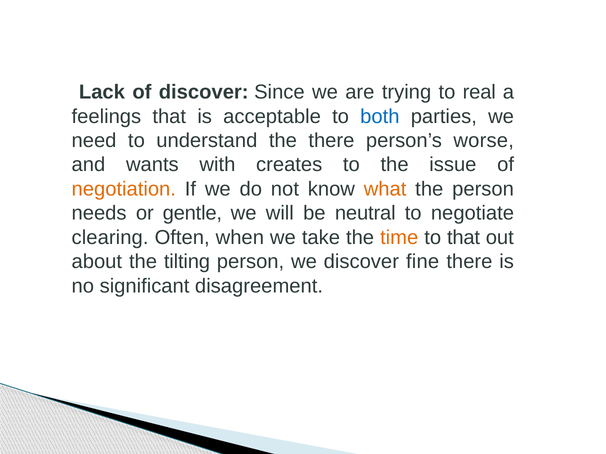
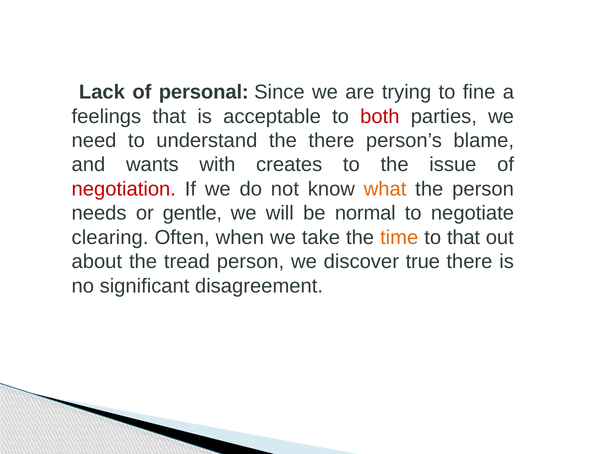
of discover: discover -> personal (204, 92)
real: real -> fine (479, 92)
both colour: blue -> red (380, 116)
worse: worse -> blame (484, 141)
negotiation colour: orange -> red (124, 189)
neutral: neutral -> normal (365, 213)
tilting: tilting -> tread (187, 262)
fine: fine -> true (423, 262)
